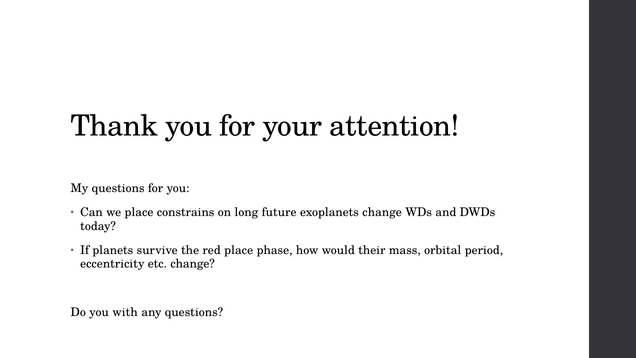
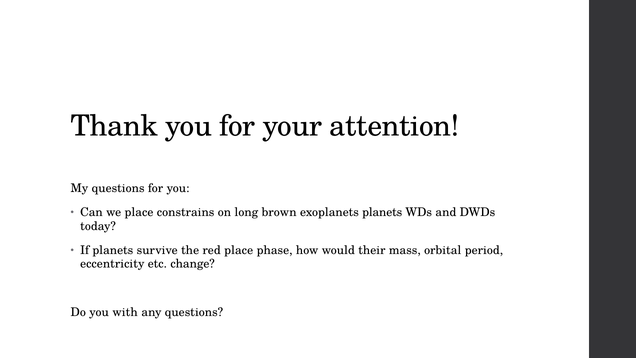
future: future -> brown (279, 212)
exoplanets change: change -> planets (382, 212)
